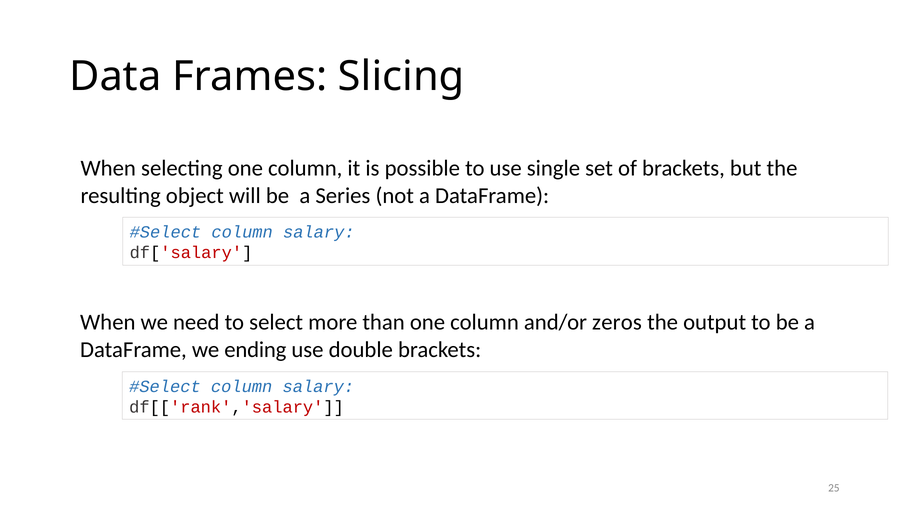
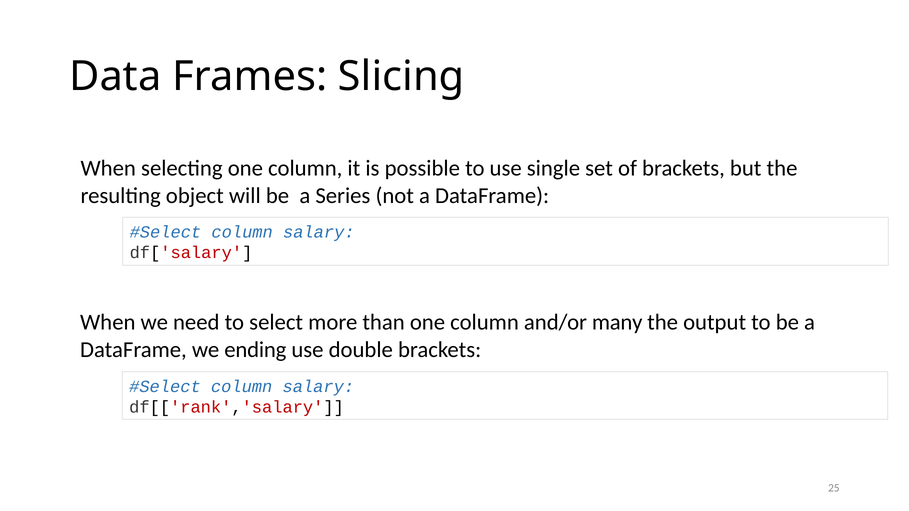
zeros: zeros -> many (617, 323)
